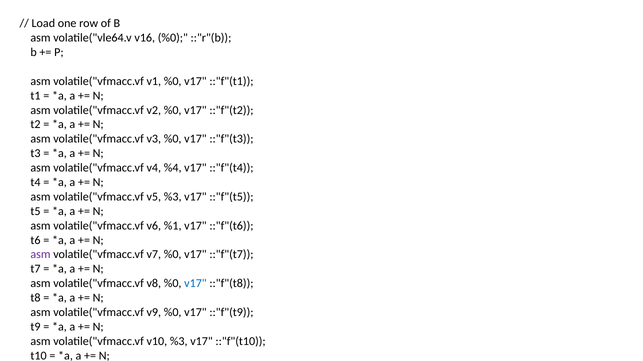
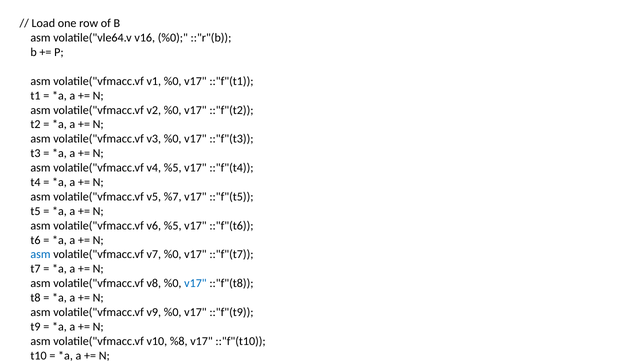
v4 %4: %4 -> %5 (173, 168)
v5 %3: %3 -> %7 (173, 197)
v6 %1: %1 -> %5 (173, 226)
asm colour: purple -> blue (41, 255)
v10 %3: %3 -> %8 (179, 342)
